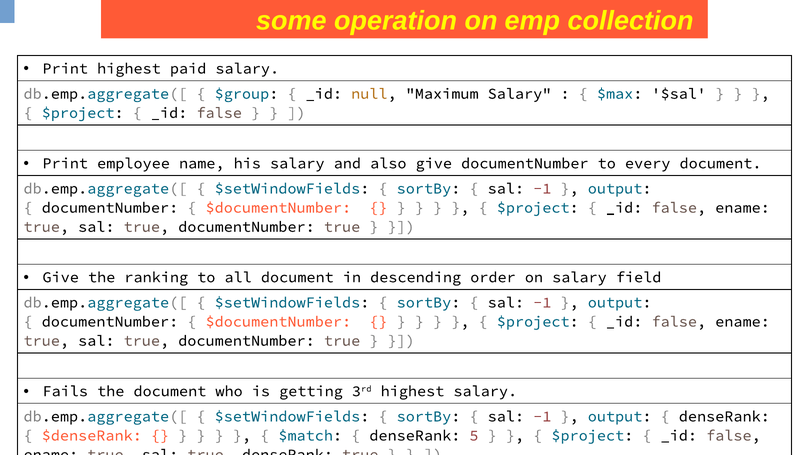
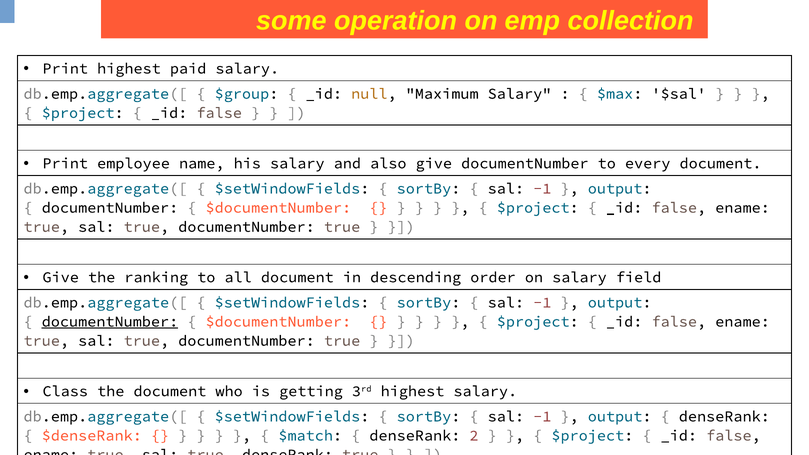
documentNumber underline: none -> present (110, 322)
Fails: Fails -> Class (65, 391)
5: 5 -> 2 (474, 436)
